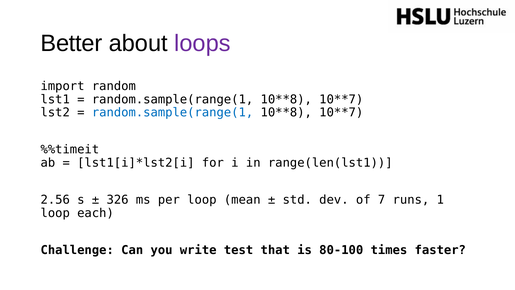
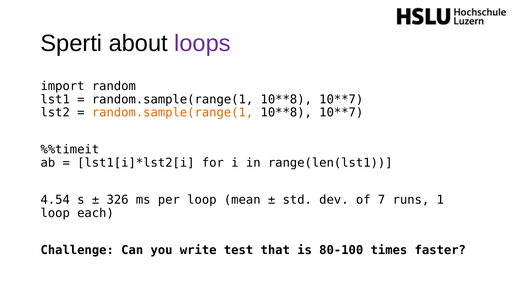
Better: Better -> Sperti (71, 43)
random.sample(range(1 colour: blue -> orange (173, 112)
2.56: 2.56 -> 4.54 (55, 200)
